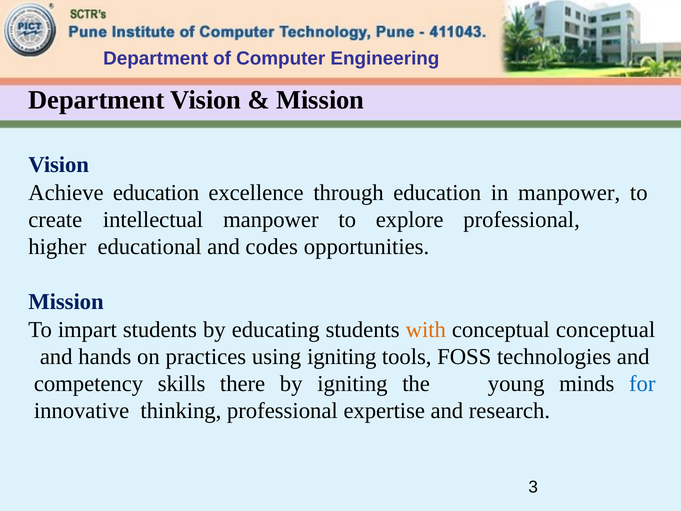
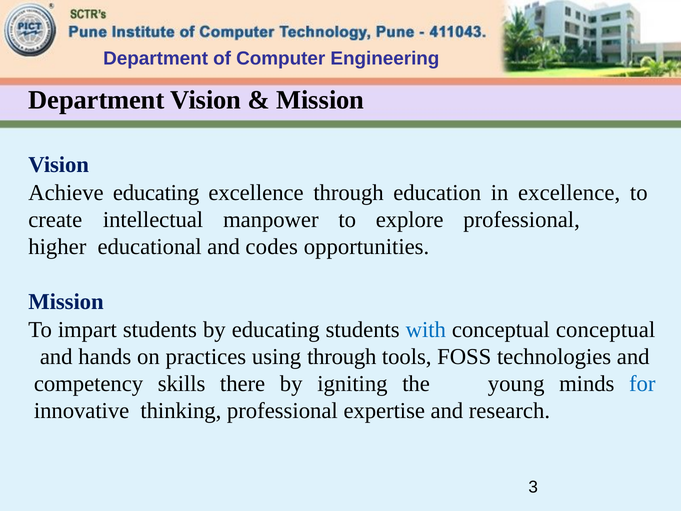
Achieve education: education -> educating (156, 193)
in manpower: manpower -> excellence (569, 193)
with colour: orange -> blue (426, 330)
using igniting: igniting -> through (342, 357)
